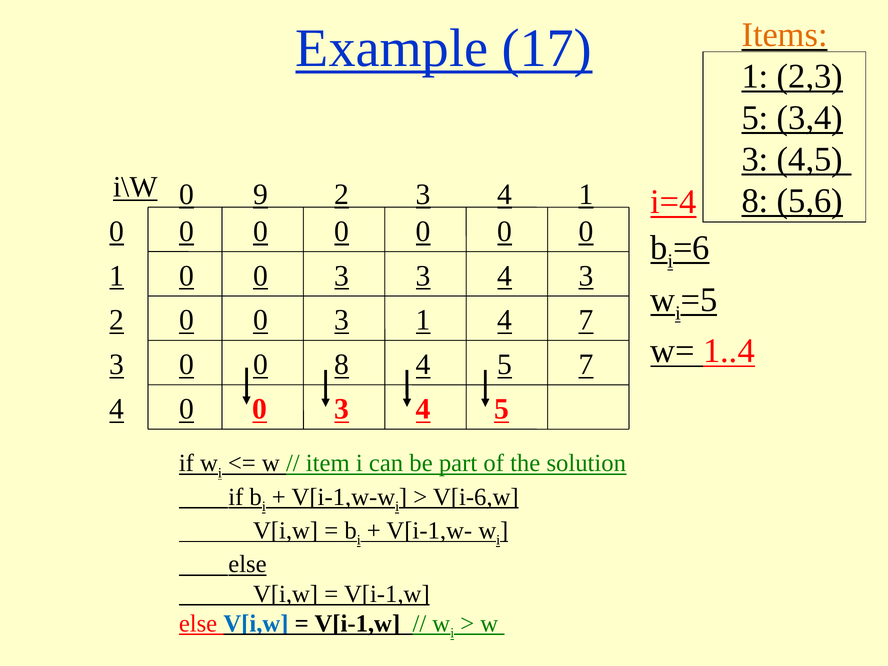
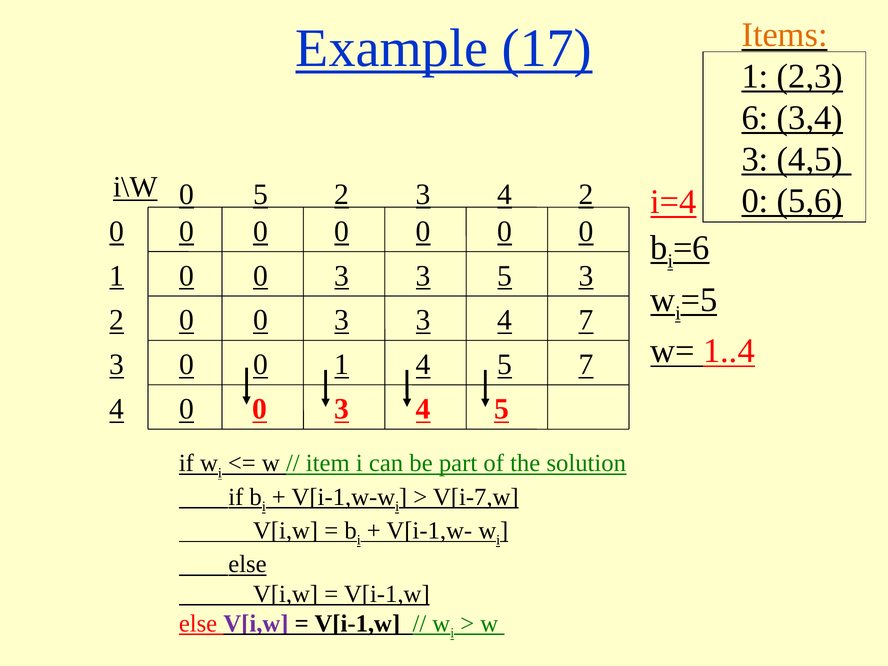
5: 5 -> 6 (755, 118)
0 9: 9 -> 5 (260, 194)
4 1: 1 -> 2 (586, 194)
8: 8 -> 0 (755, 201)
3 3 4: 4 -> 5 (505, 276)
0 3 1: 1 -> 3 (423, 320)
8: 8 -> 1 (342, 365)
V[i-6,w: V[i-6,w -> V[i-7,w (476, 497)
V[i,w colour: blue -> purple (256, 624)
